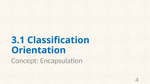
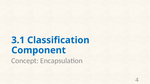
Orientation: Orientation -> Component (39, 50)
